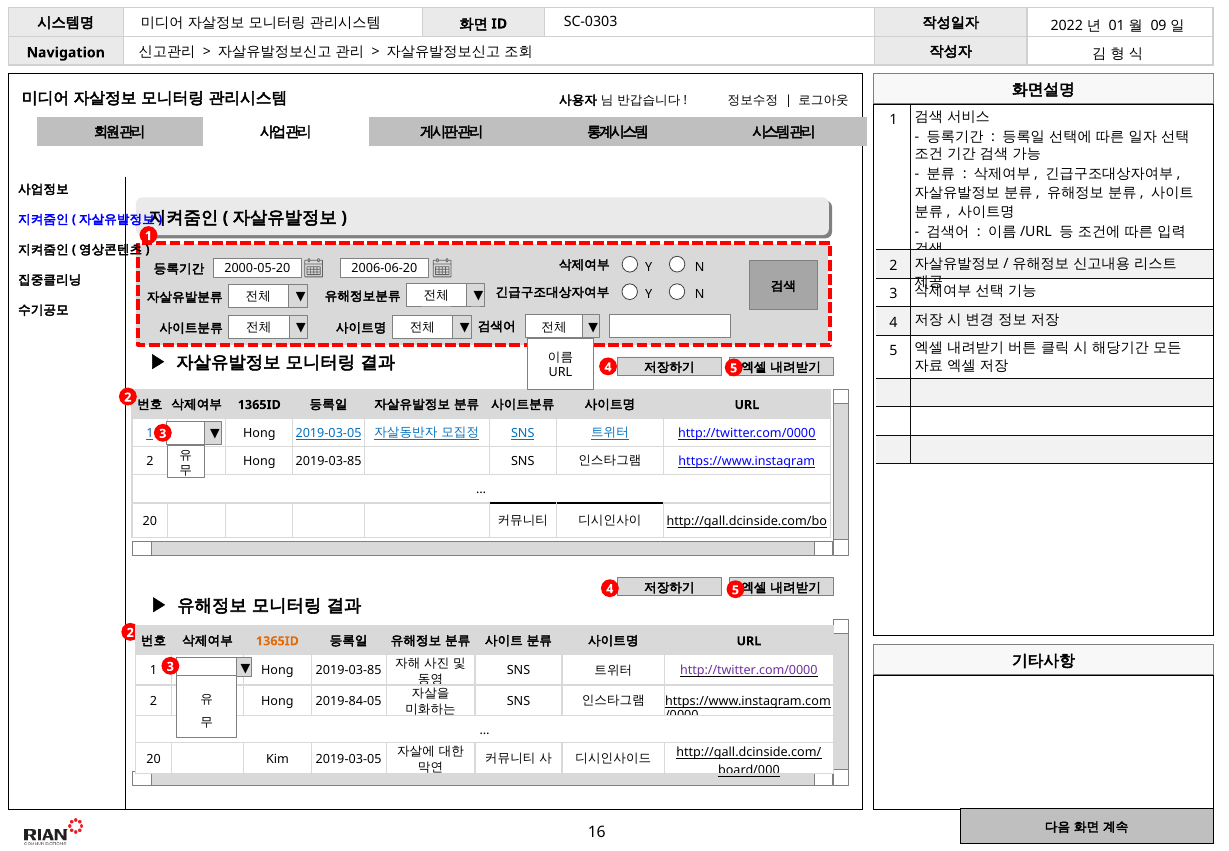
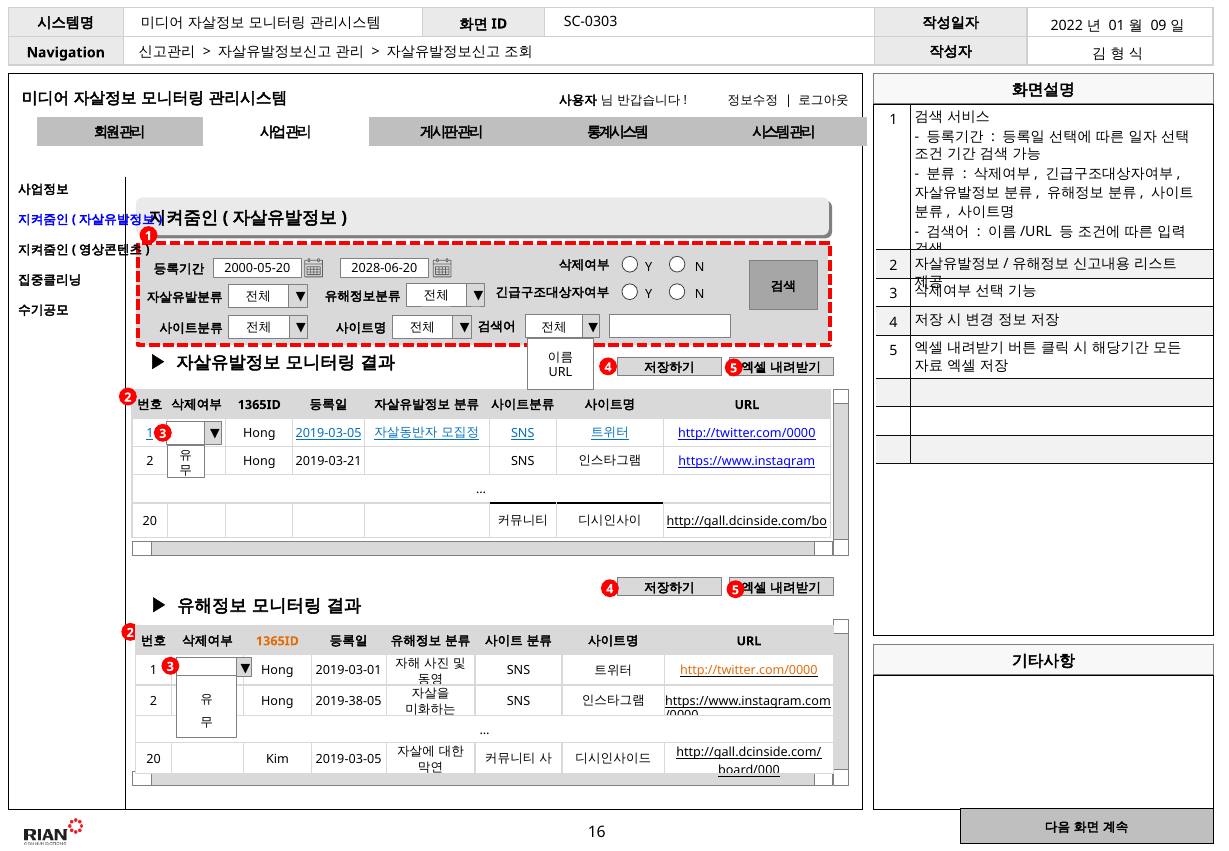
2006-06-20: 2006-06-20 -> 2028-06-20 (384, 269)
2 Hong 2019-03-85: 2019-03-85 -> 2019-03-21 (329, 461)
1 Hong 2019-03-85: 2019-03-85 -> 2019-03-01 (349, 671)
http://twitter.com/0000 colour: purple -> orange (749, 671)
2019-84-05: 2019-84-05 -> 2019-38-05 (349, 701)
